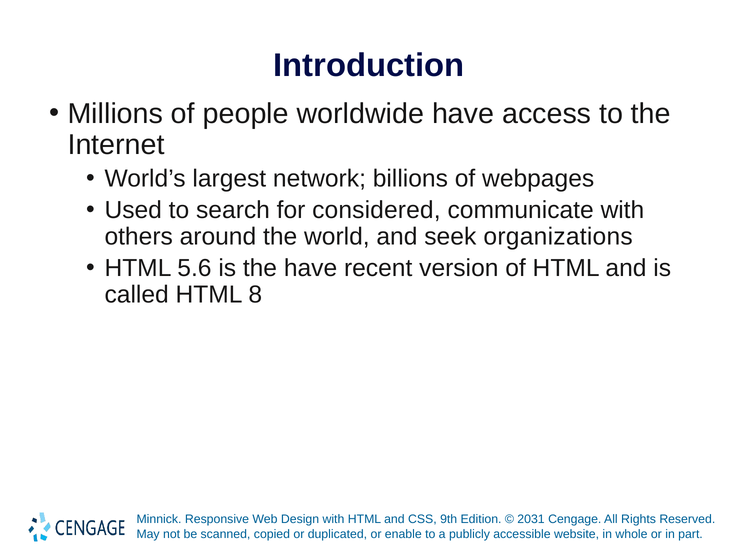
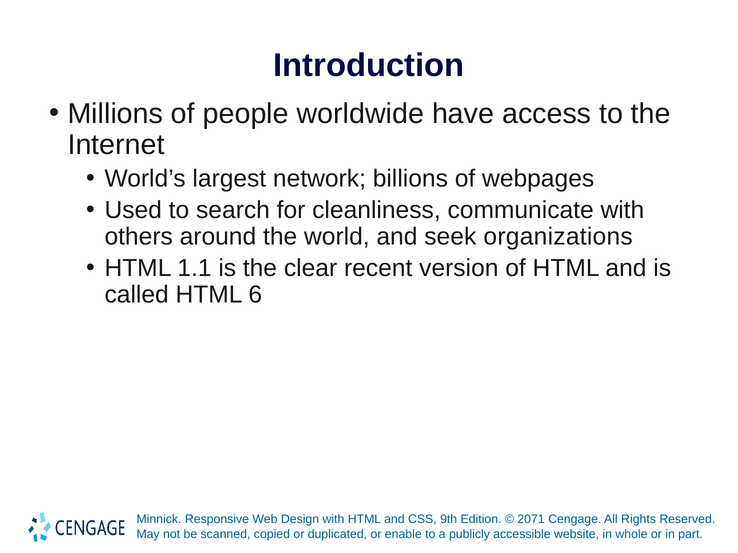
considered: considered -> cleanliness (376, 210)
5.6: 5.6 -> 1.1 (194, 269)
the have: have -> clear (311, 269)
8: 8 -> 6 (255, 295)
2031: 2031 -> 2071 (531, 520)
